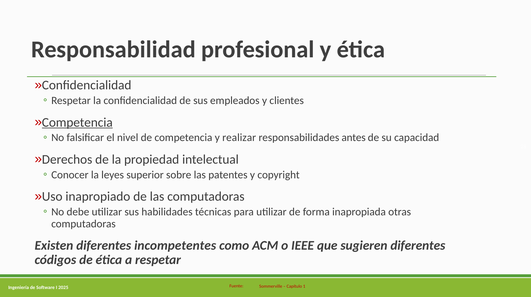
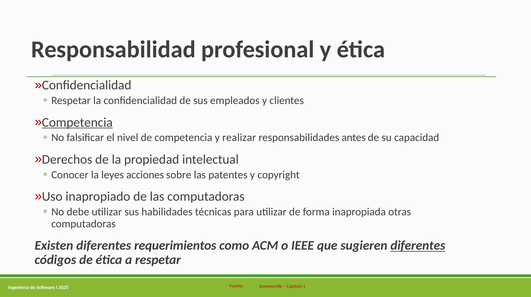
superior: superior -> acciones (145, 175)
incompetentes: incompetentes -> requerimientos (175, 246)
diferentes underline: none -> present (418, 246)
